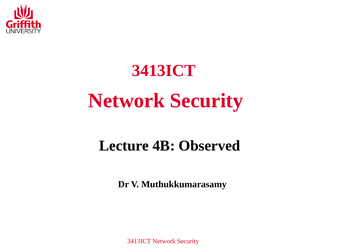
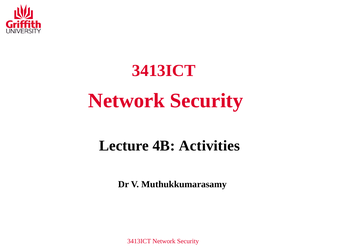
Observed: Observed -> Activities (209, 146)
